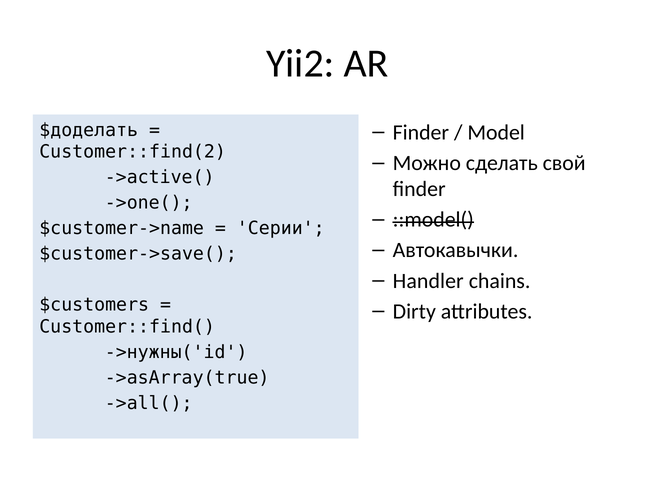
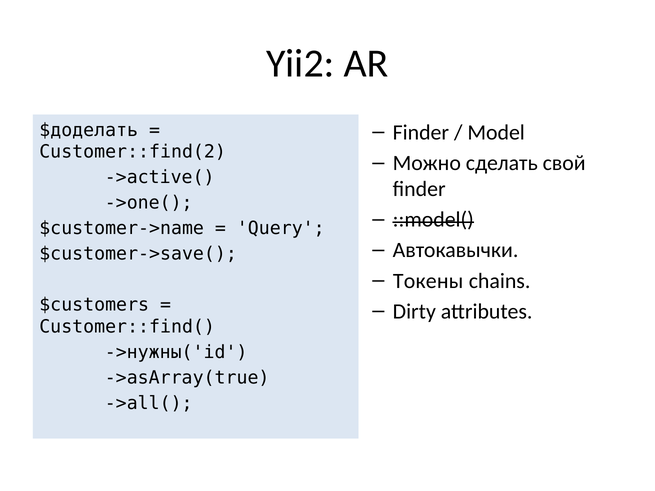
Серии: Серии -> Query (281, 229)
Handler: Handler -> Токены (428, 281)
